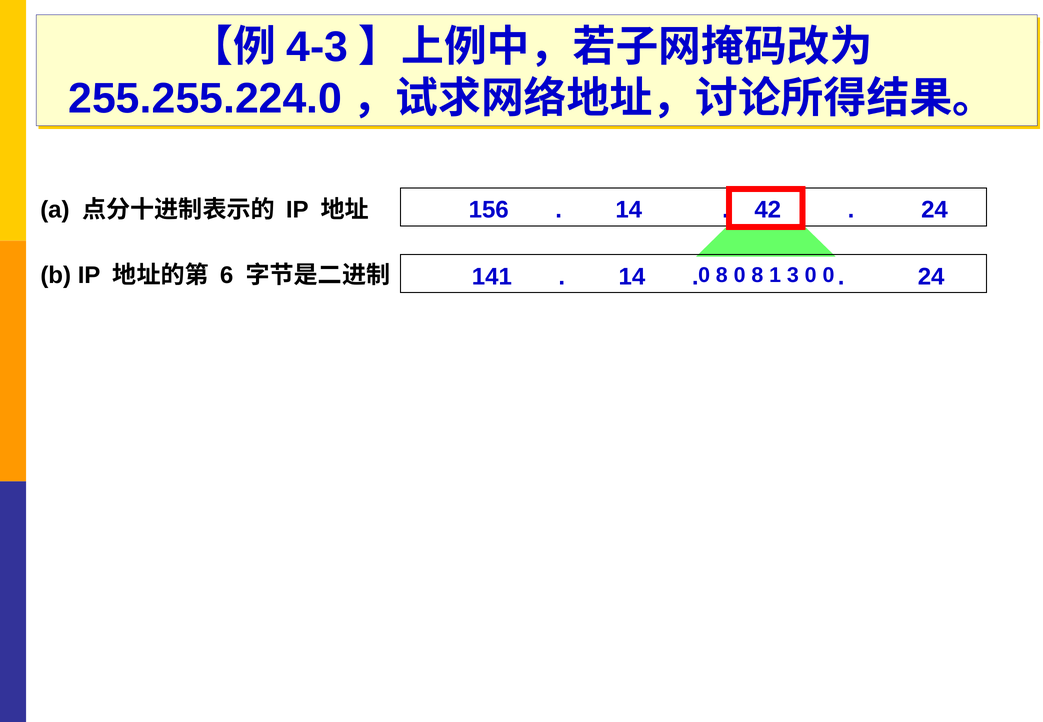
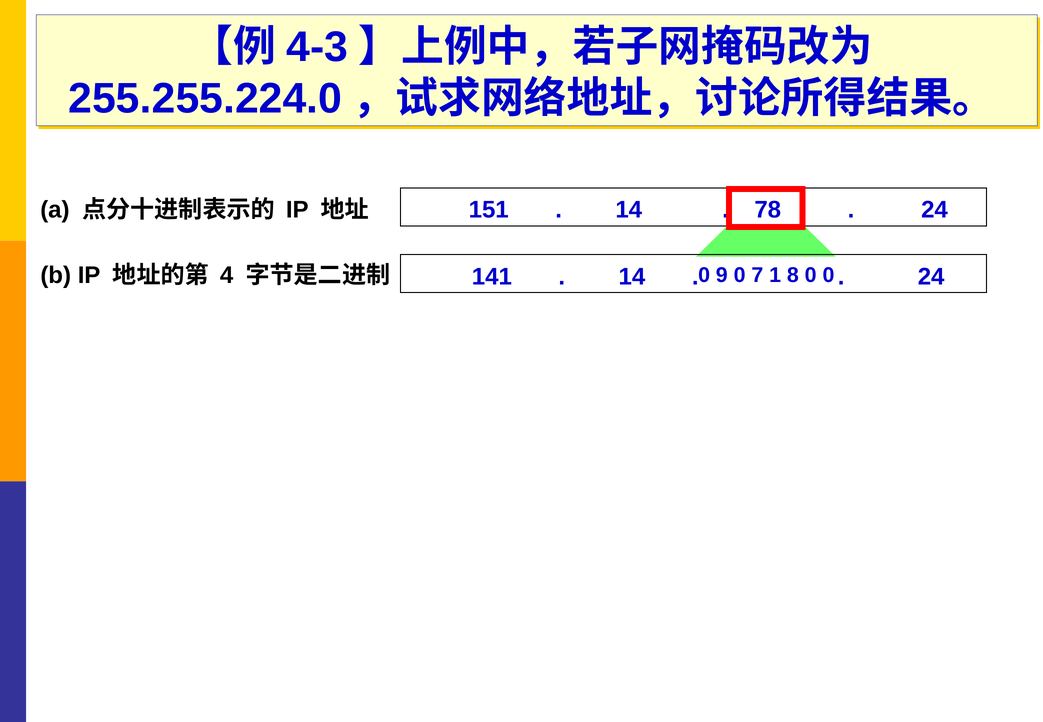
156: 156 -> 151 (489, 210)
42: 42 -> 78 (768, 210)
6: 6 -> 4 (227, 275)
8: 8 -> 9 (722, 275)
8: 8 -> 7 (757, 275)
3: 3 -> 8 (793, 275)
